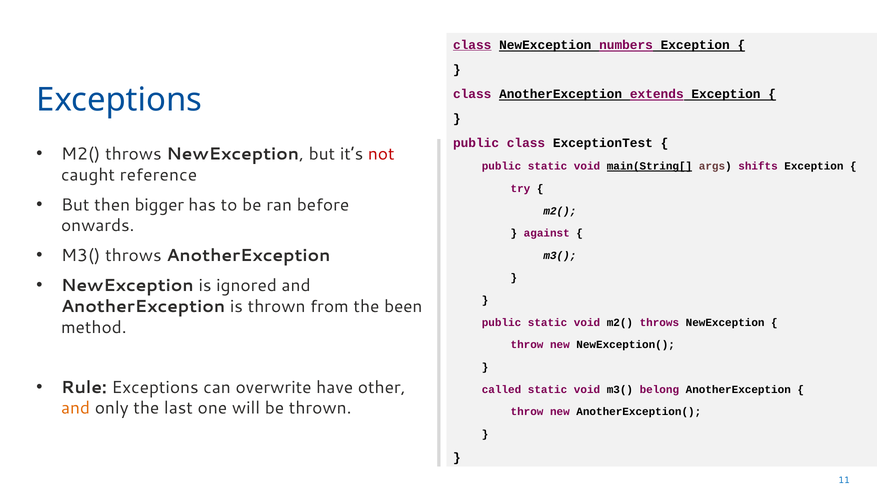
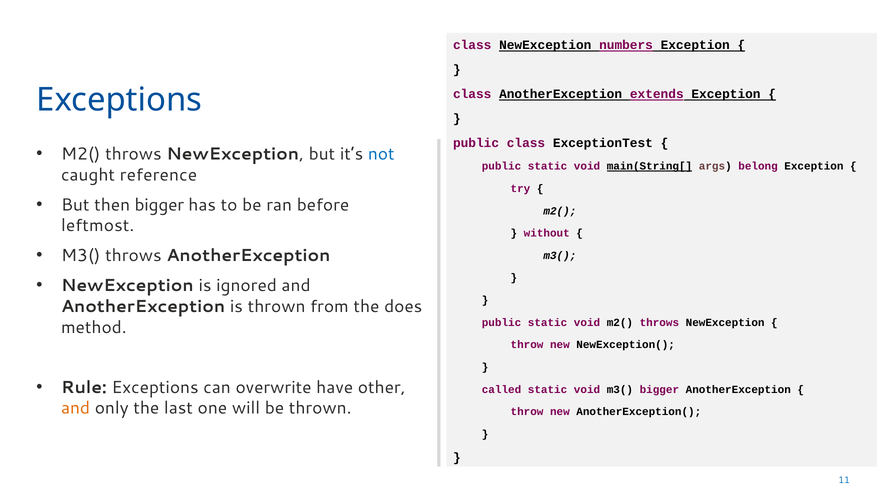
class underline: present -> none (472, 45)
not colour: red -> blue (381, 154)
shifts: shifts -> belong (758, 166)
onwards: onwards -> leftmost (98, 225)
against: against -> without (547, 233)
been: been -> does (403, 306)
m3( belong: belong -> bigger (659, 389)
